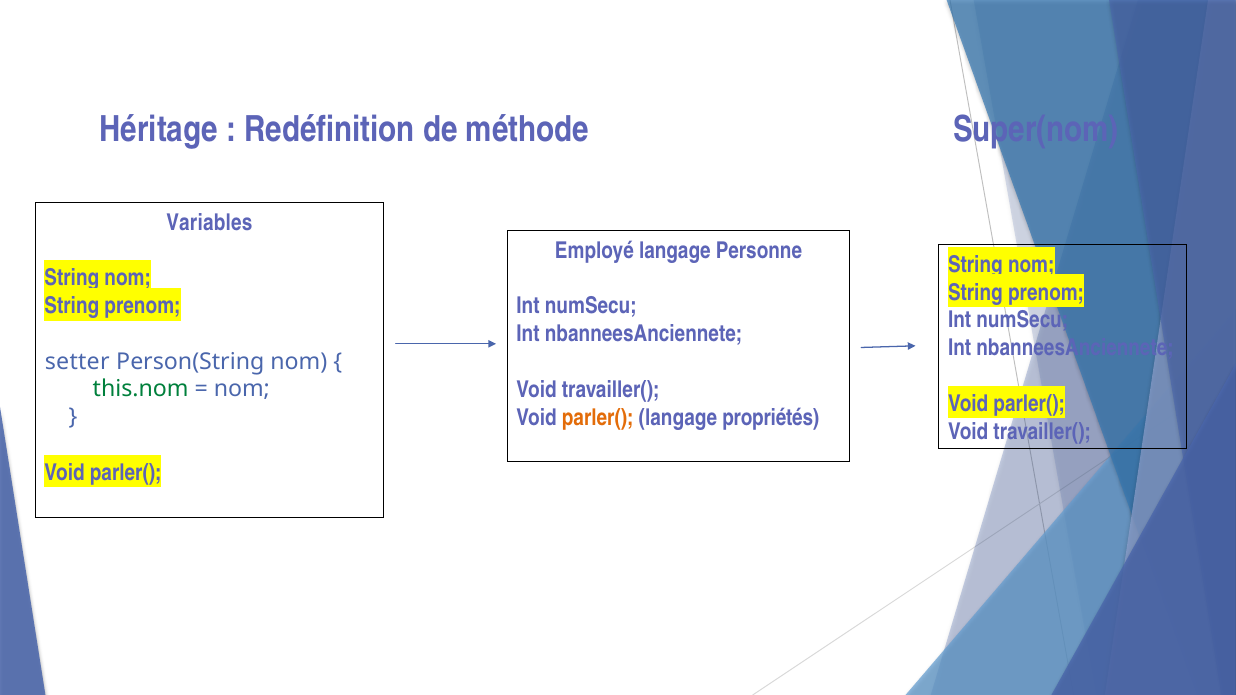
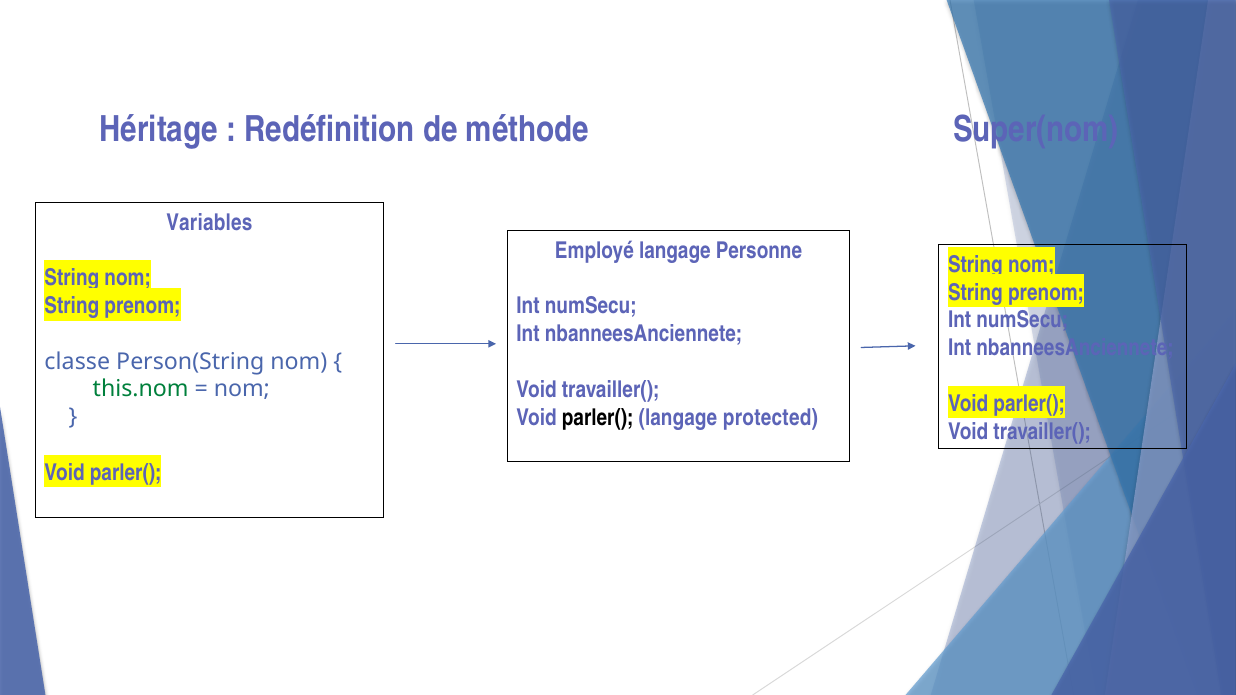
setter: setter -> classe (77, 362)
parler( colour: orange -> black (598, 418)
propriétés: propriétés -> protected (770, 418)
